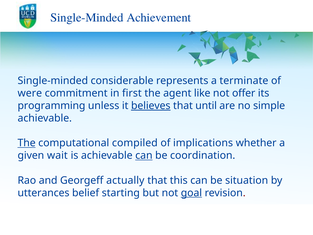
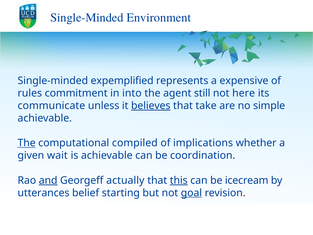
Achievement: Achievement -> Environment (159, 18)
considerable: considerable -> expemplified (122, 81)
terminate: terminate -> expensive (244, 81)
were: were -> rules (30, 93)
first: first -> into (132, 93)
like: like -> still (202, 93)
offer: offer -> here (244, 93)
programming: programming -> communicate (51, 106)
until: until -> take (206, 106)
can underline: present -> none (144, 155)
and underline: none -> present (48, 180)
this underline: none -> present (179, 180)
situation: situation -> icecream (247, 180)
